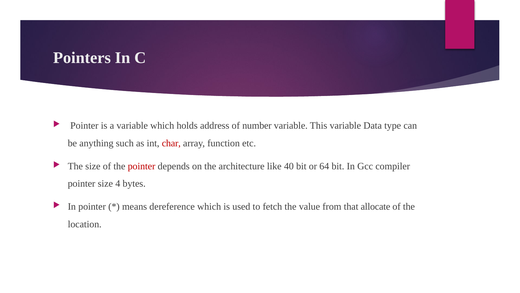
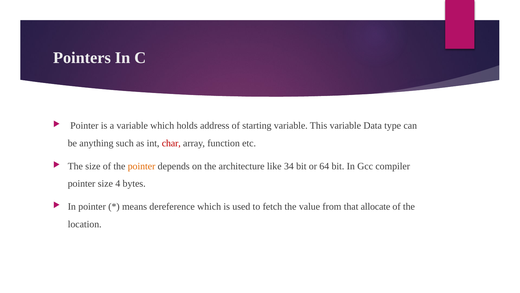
number: number -> starting (257, 125)
pointer colour: red -> orange (142, 166)
40: 40 -> 34 (289, 166)
